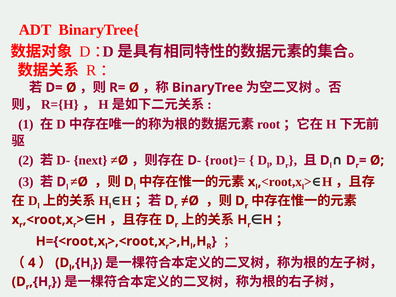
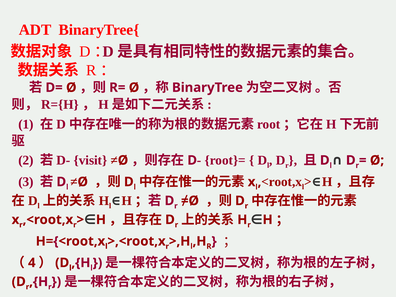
next: next -> visit (91, 160)
